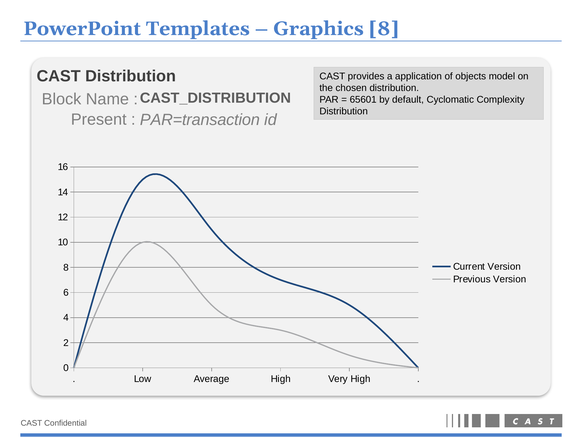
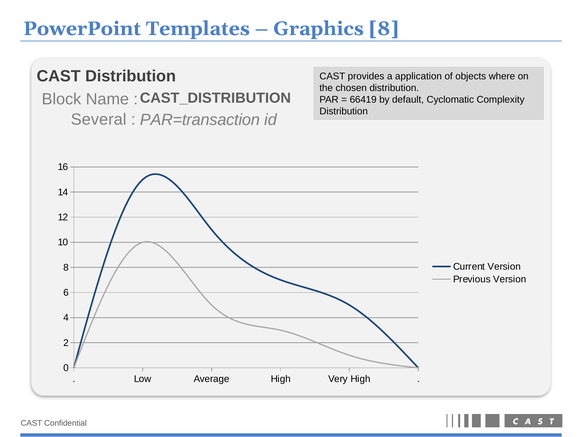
model: model -> where (502, 76)
65601: 65601 -> 66419 (363, 100)
Present: Present -> Several (99, 119)
